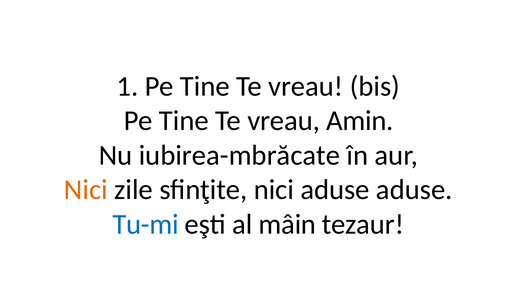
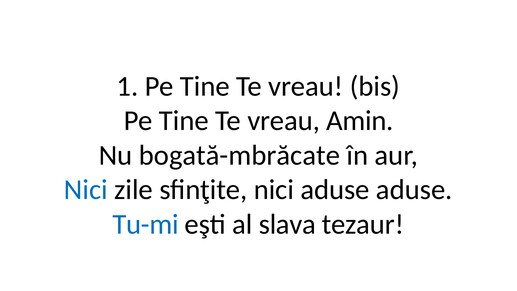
iubirea-mbrăcate: iubirea-mbrăcate -> bogată-mbrăcate (239, 155)
Nici colour: orange -> blue (86, 190)
mâin: mâin -> slava (287, 224)
